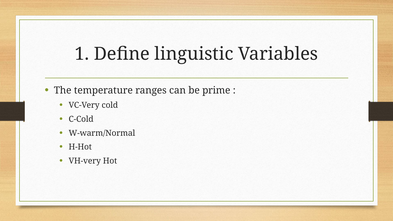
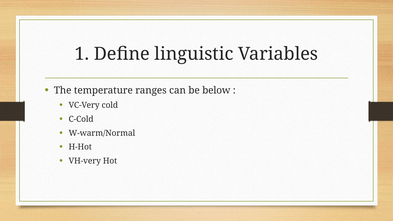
prime: prime -> below (216, 90)
